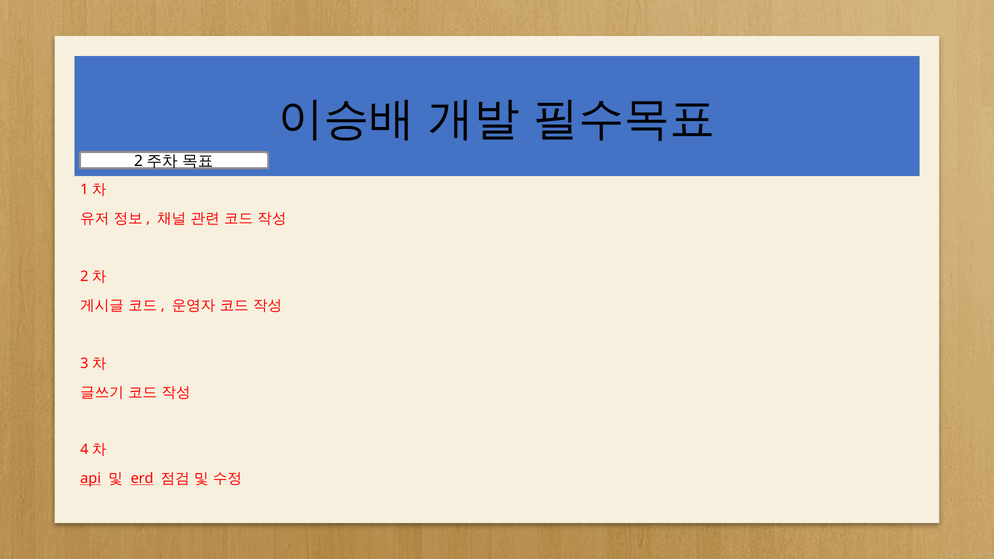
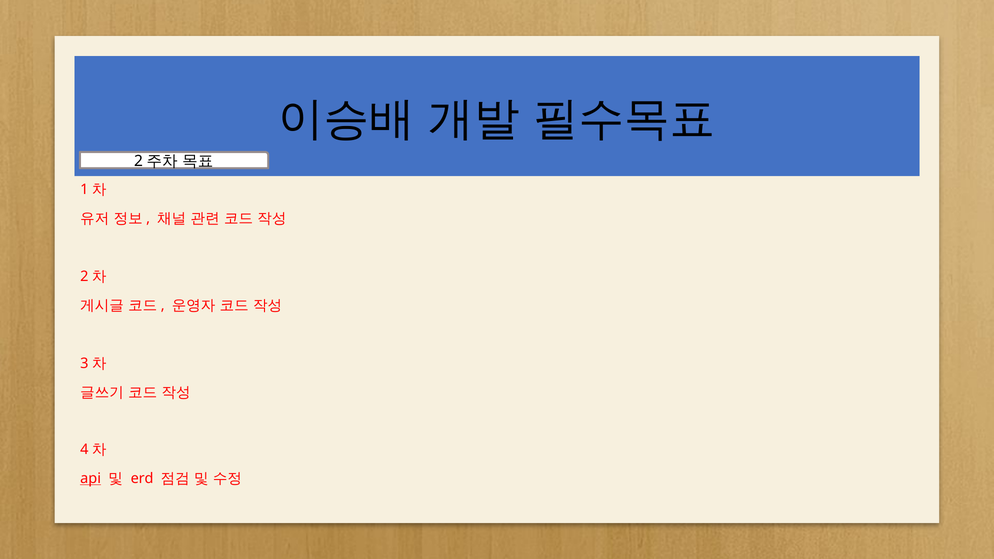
erd underline: present -> none (142, 479)
